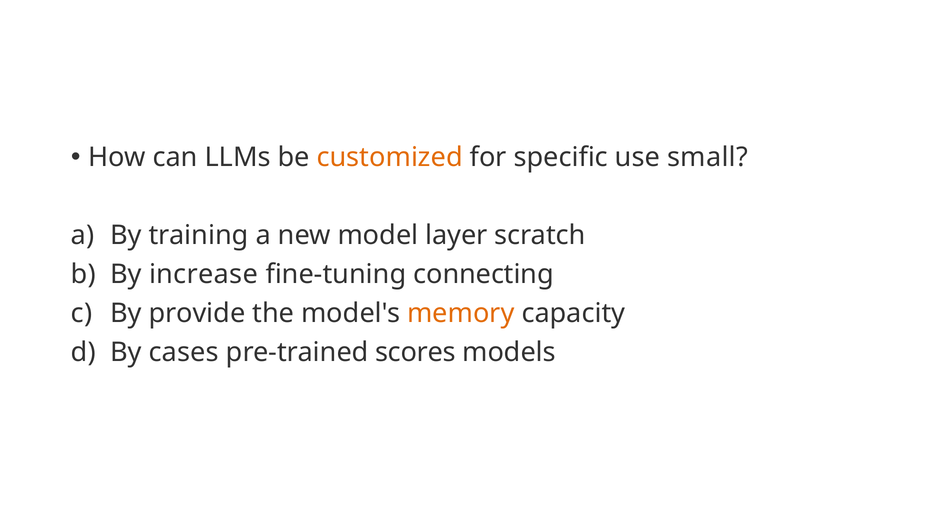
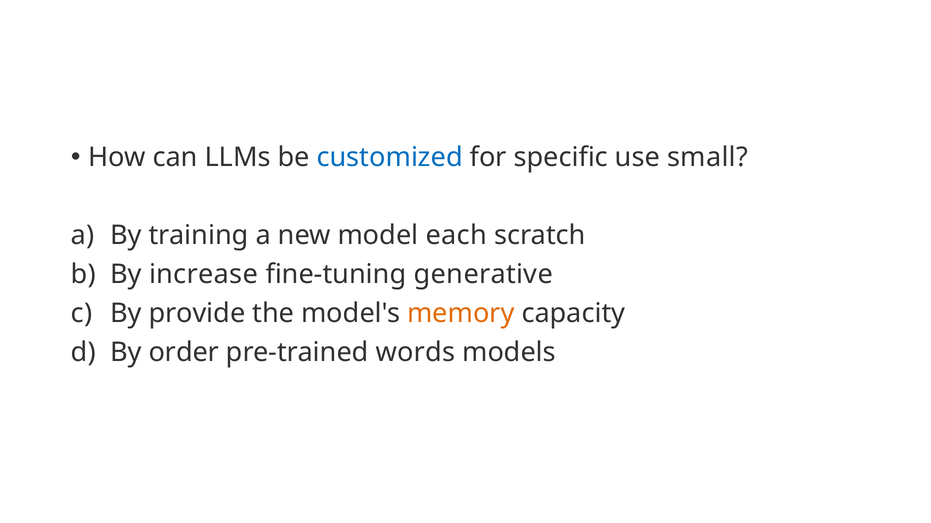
customized colour: orange -> blue (390, 157)
layer: layer -> each (456, 235)
connecting: connecting -> generative (483, 275)
cases: cases -> order (184, 353)
scores: scores -> words (415, 353)
